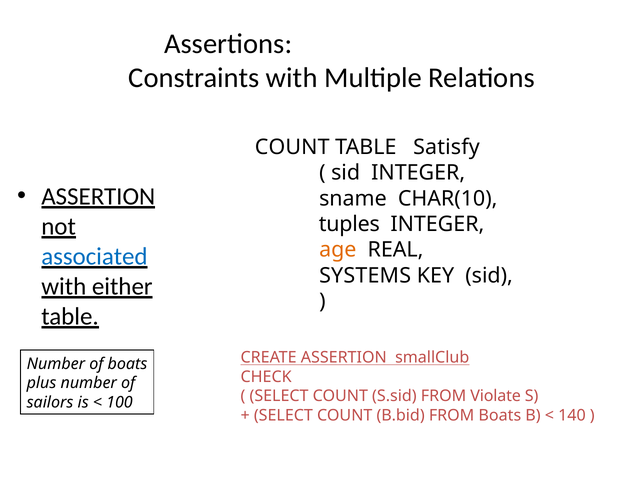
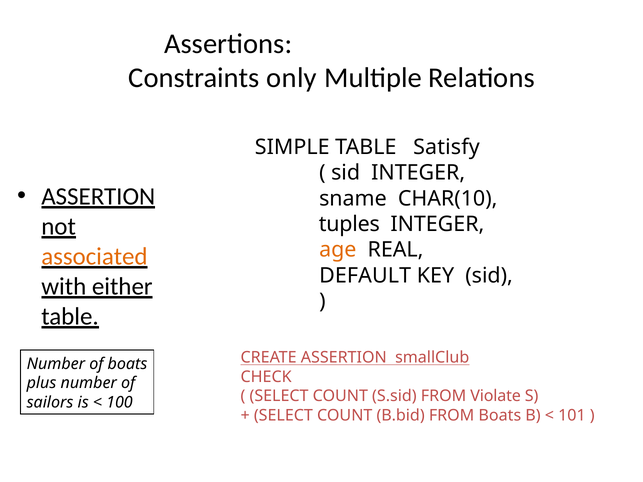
Constraints with: with -> only (292, 78)
COUNT: COUNT -> SIMPLE (292, 147)
associated colour: blue -> orange (94, 257)
SYSTEMS: SYSTEMS -> DEFAULT (365, 276)
140: 140 -> 101 (572, 416)
